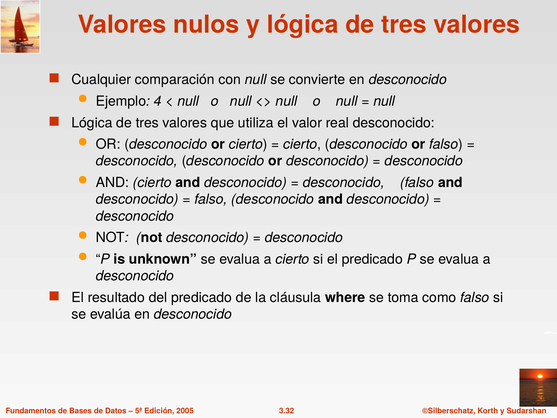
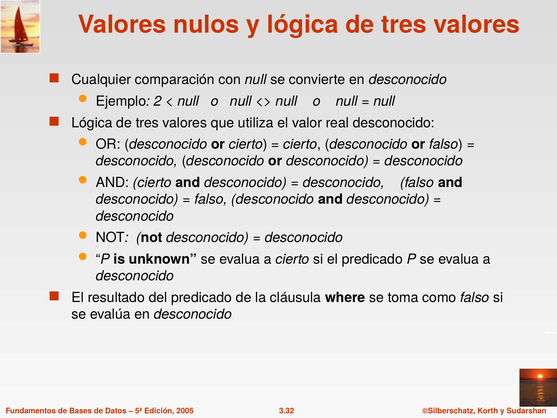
4: 4 -> 2 (158, 101)
